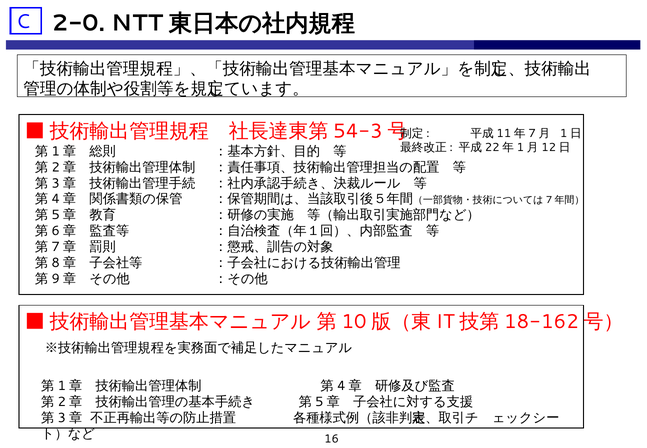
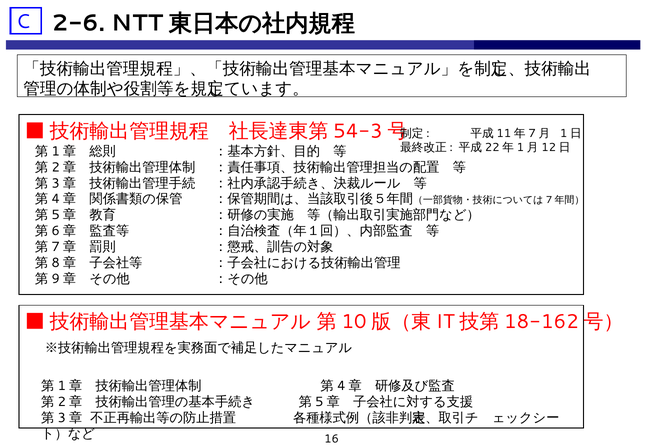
2-0: 2-0 -> 2-6 (79, 23)
